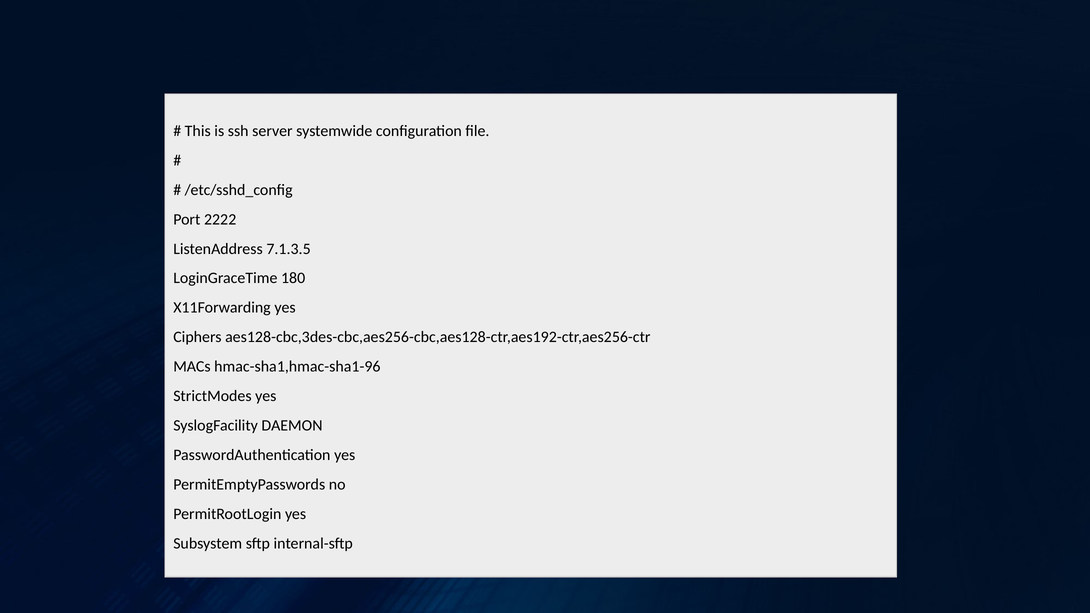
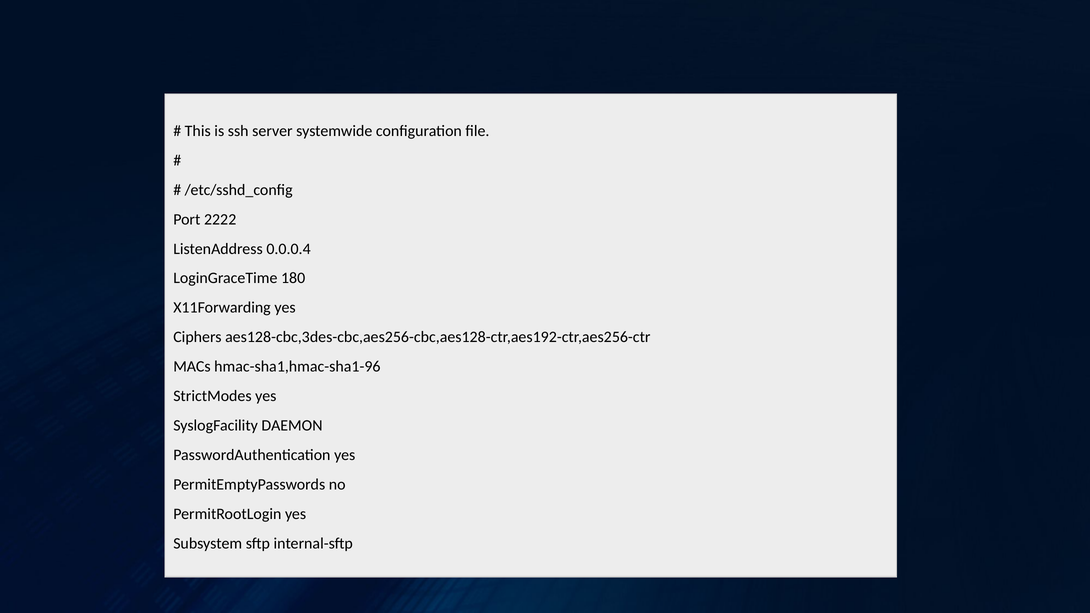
7.1.3.5: 7.1.3.5 -> 0.0.0.4 (289, 249)
